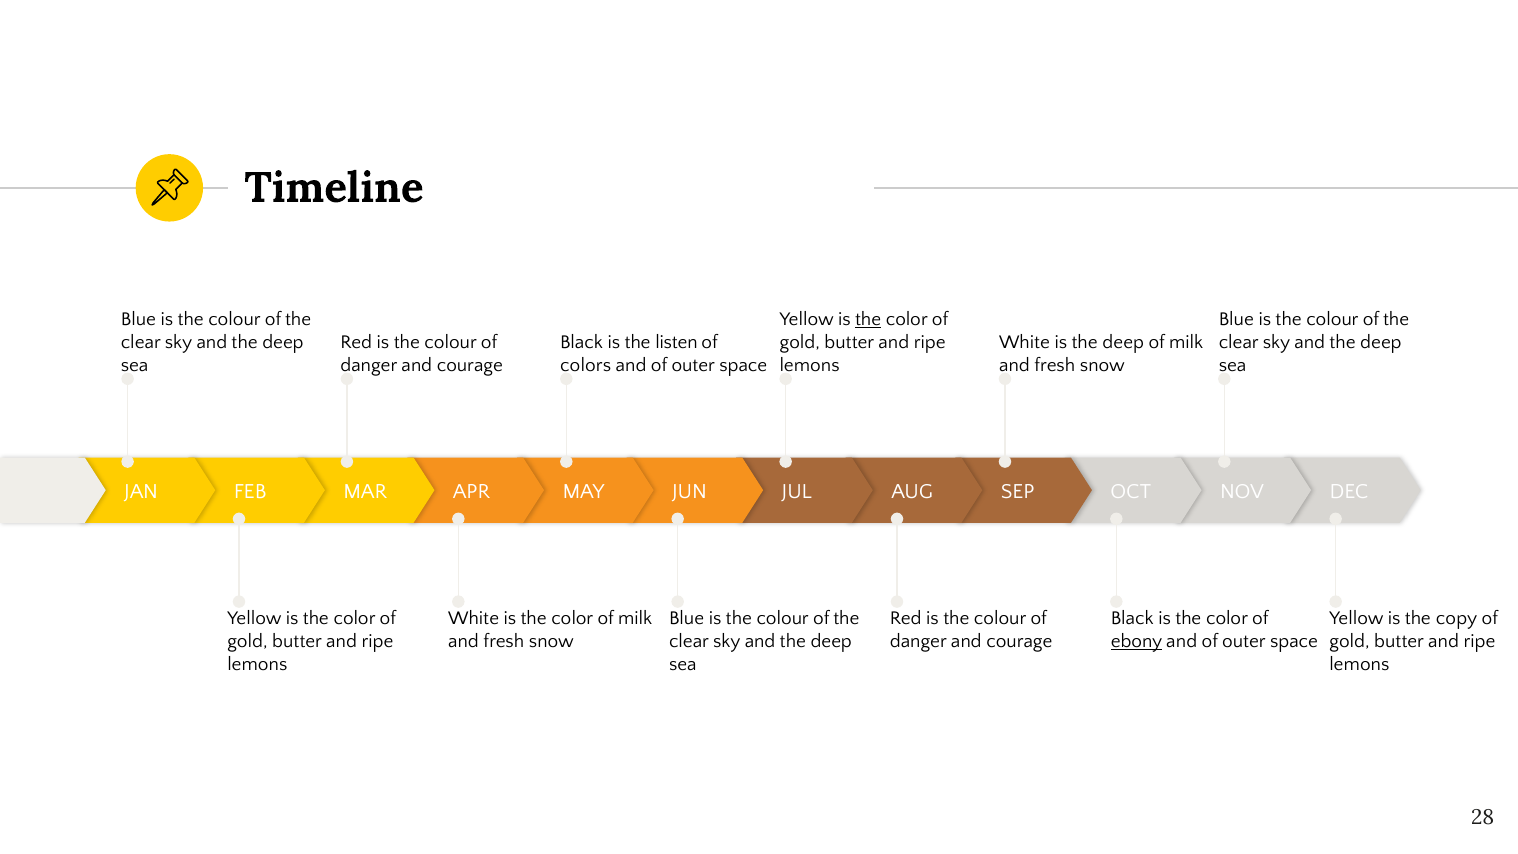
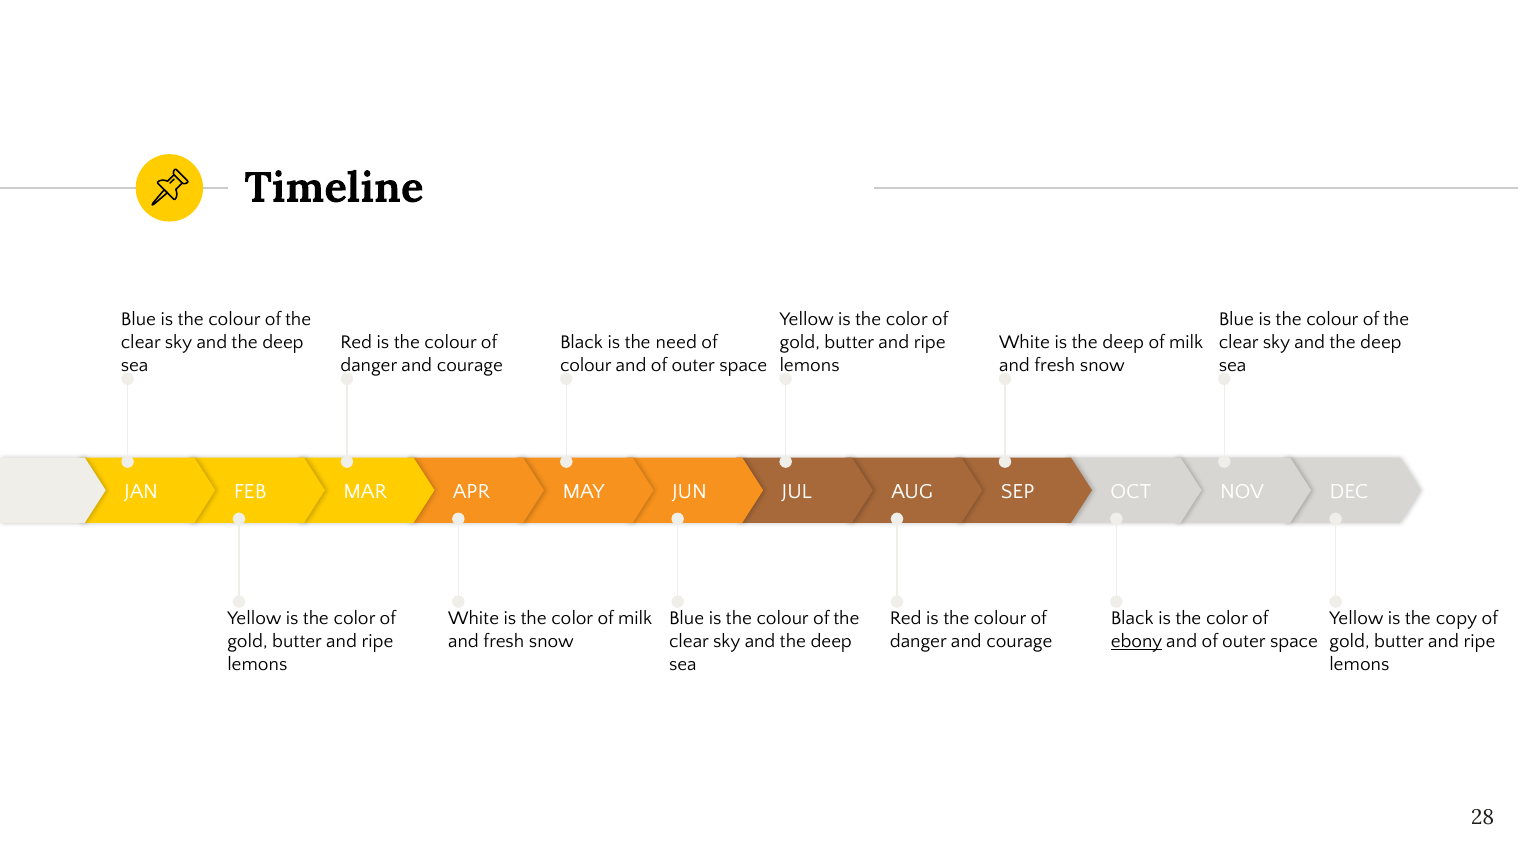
the underline: present -> none (868, 320)
listen: listen -> need (676, 342)
colors: colors -> colour (586, 365)
